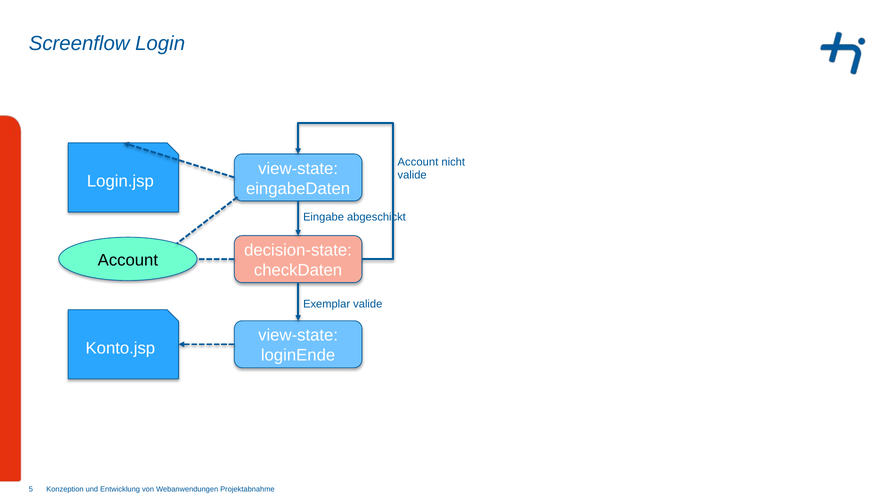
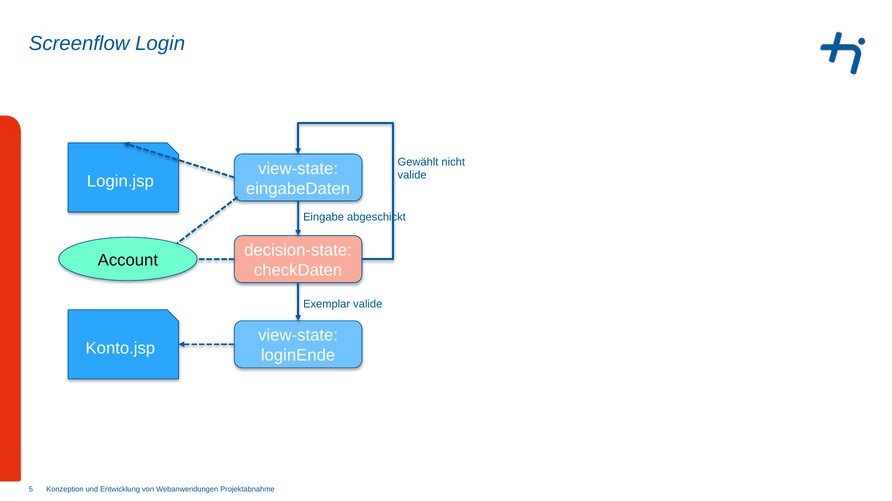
Account: Account -> Gewählt (418, 162)
